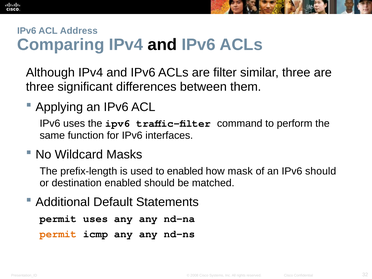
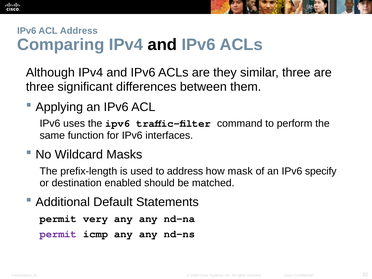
filter: filter -> they (225, 73)
to enabled: enabled -> address (185, 171)
IPv6 should: should -> specify (321, 171)
permit uses: uses -> very (96, 219)
permit colour: orange -> purple (58, 234)
